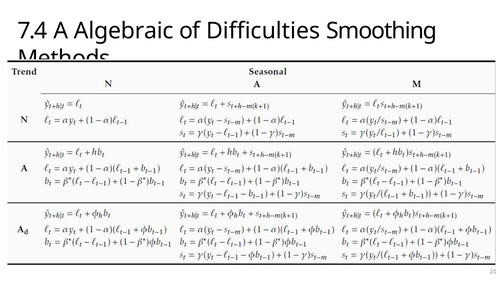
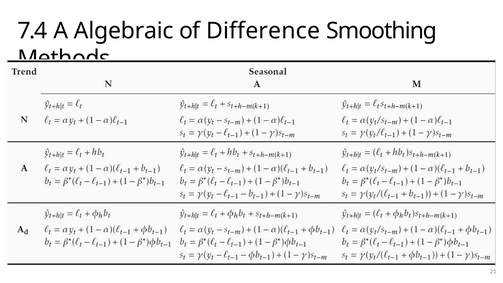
Difficulties: Difficulties -> Difference (263, 31)
